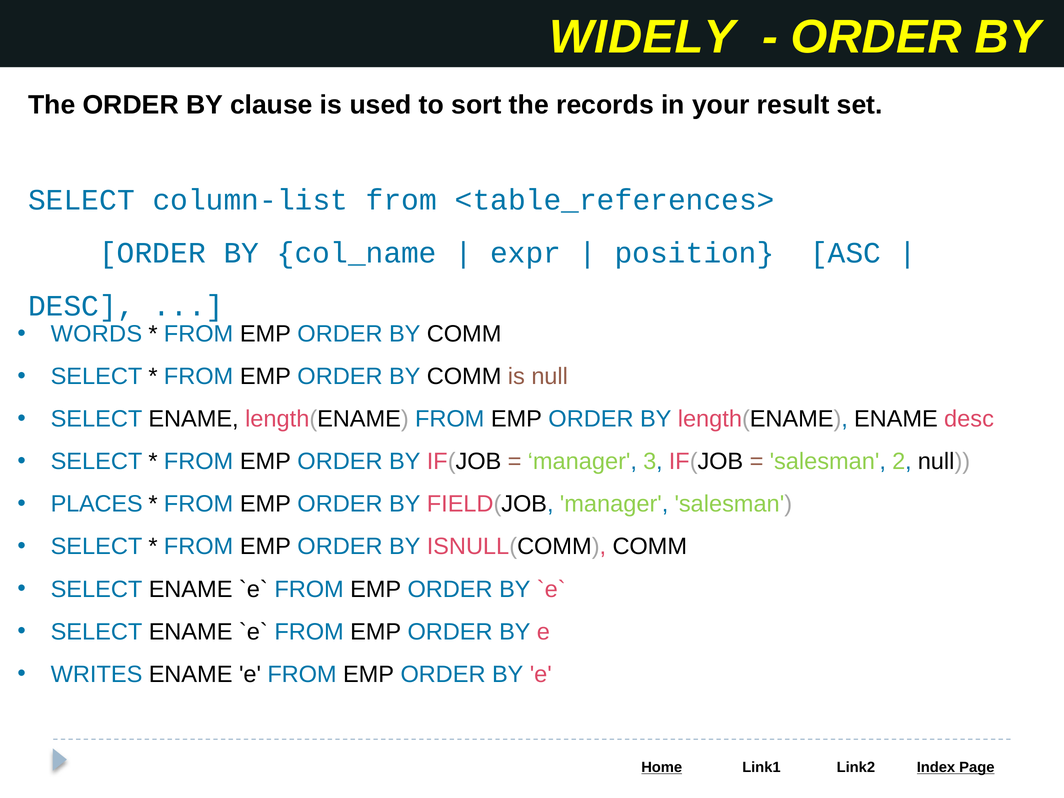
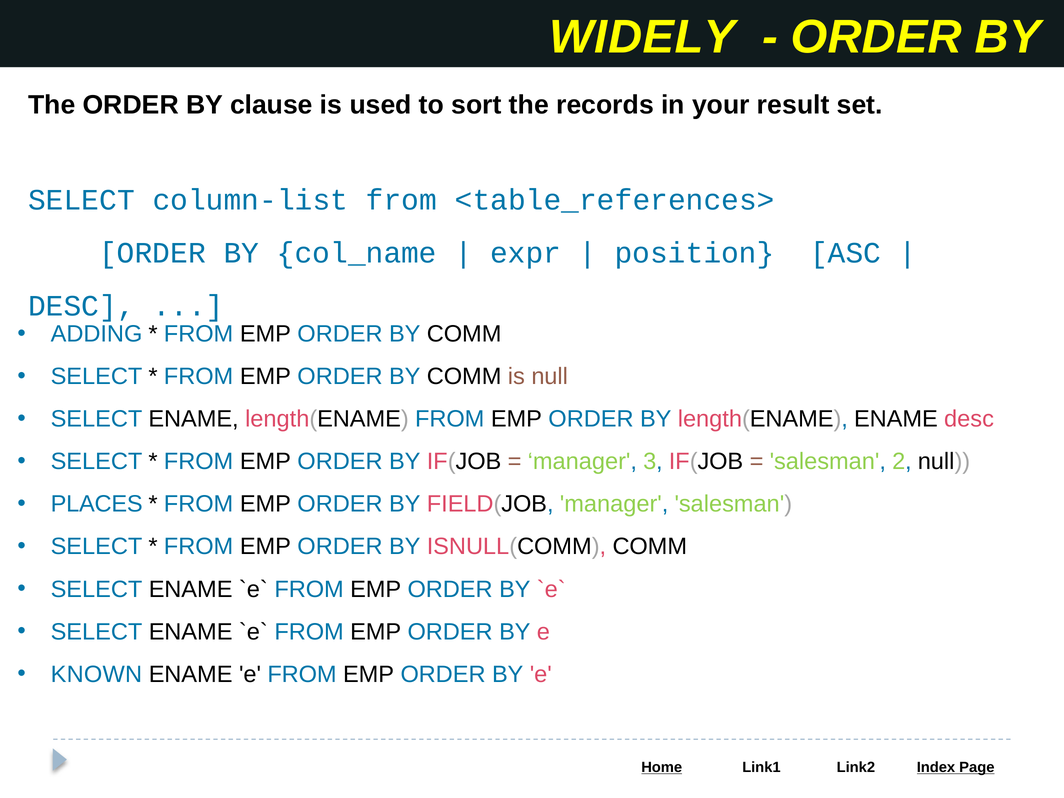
WORDS: WORDS -> ADDING (97, 334)
WRITES: WRITES -> KNOWN (96, 674)
